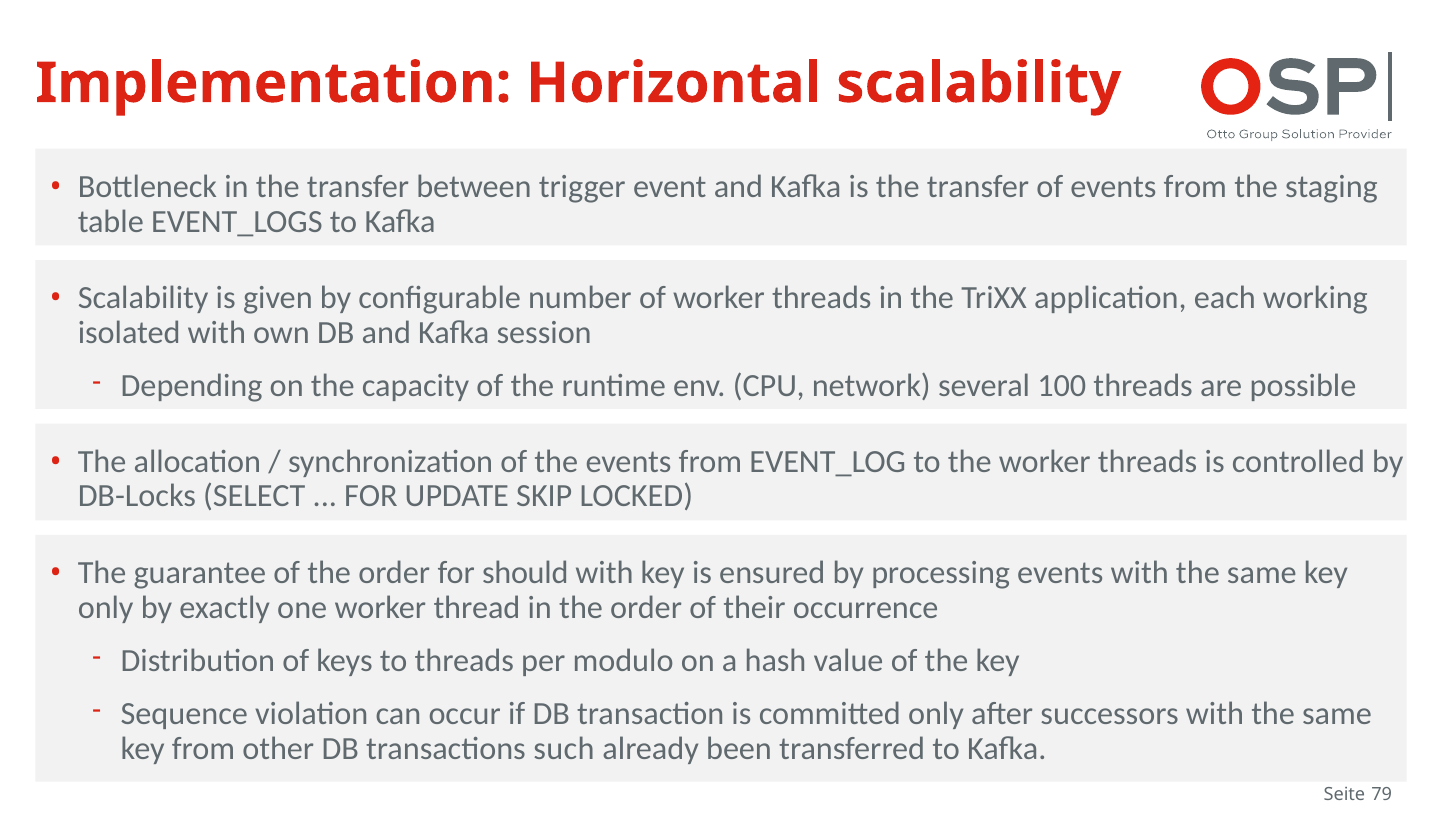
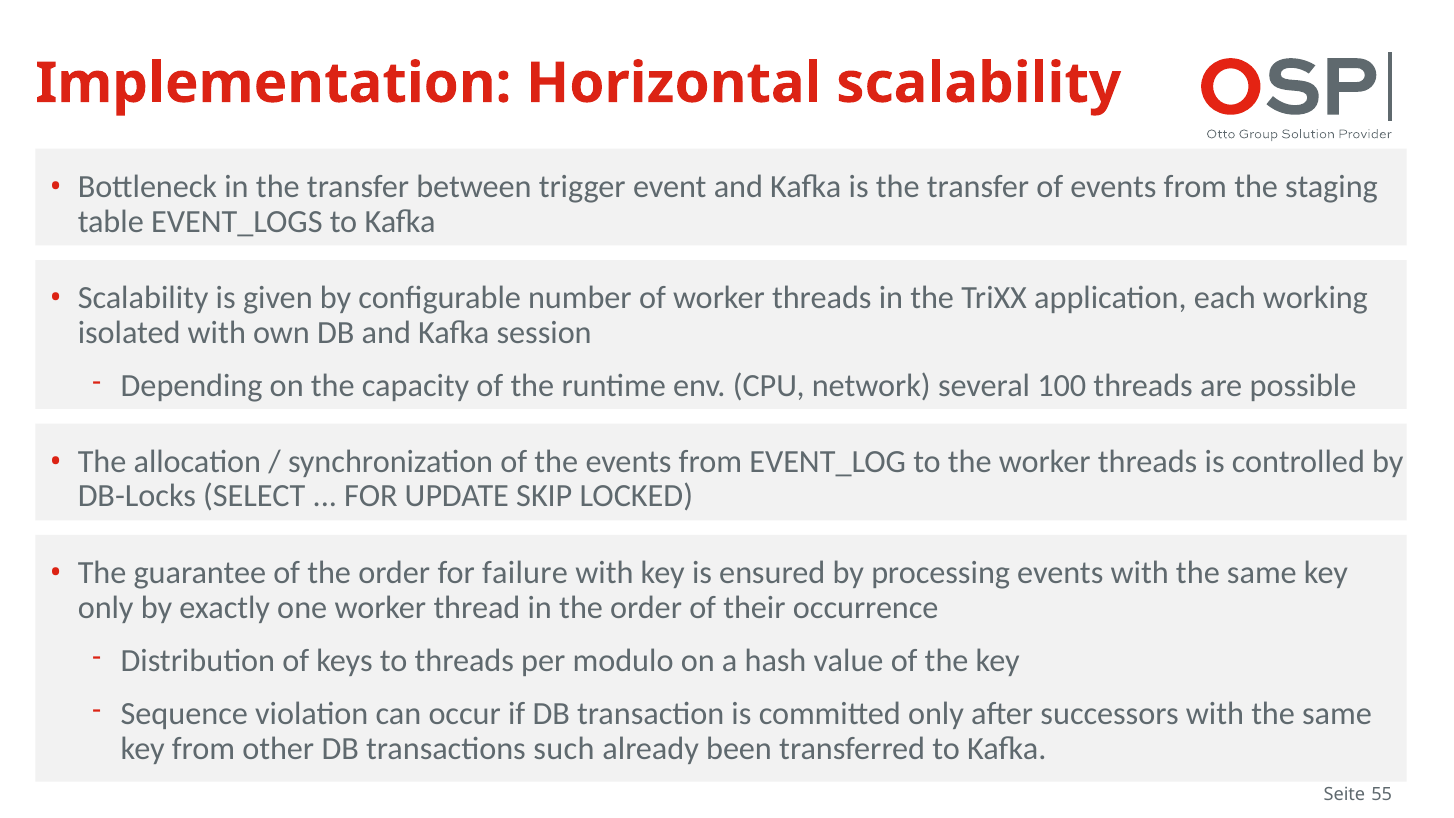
should: should -> failure (525, 573)
79: 79 -> 55 (1382, 795)
